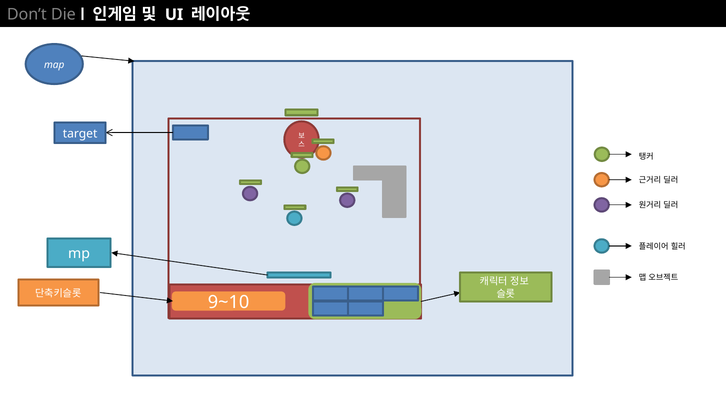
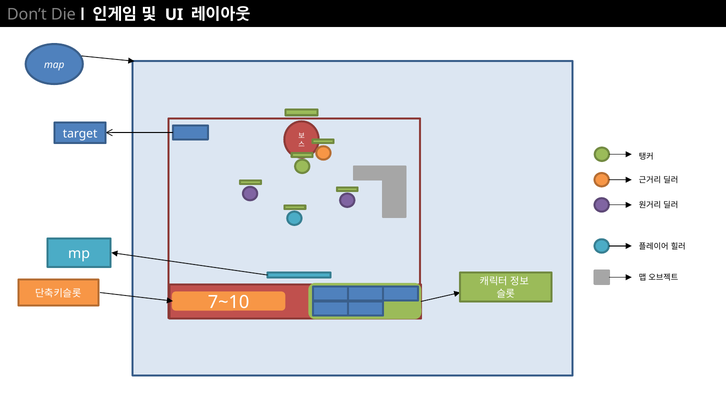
9~10: 9~10 -> 7~10 (229, 303)
